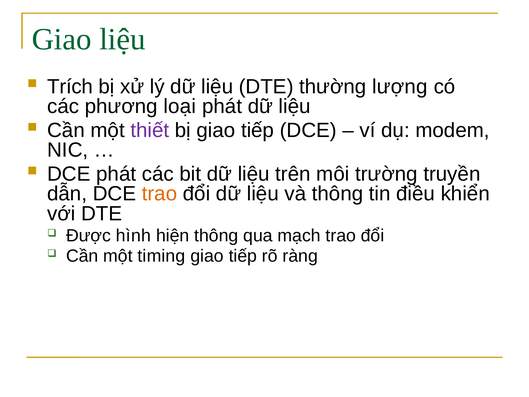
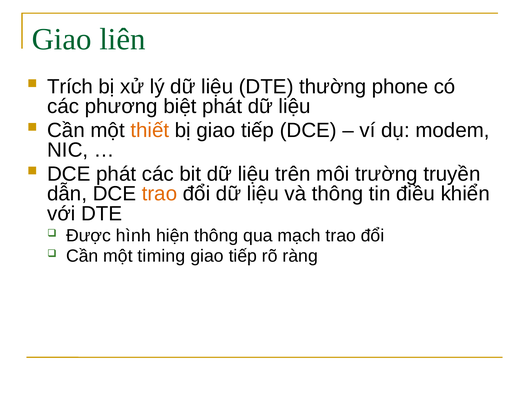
Giao liệu: liệu -> liên (122, 39)
lượng: lượng -> phone (400, 87)
loại: loại -> biệt (180, 106)
thiết colour: purple -> orange (150, 130)
